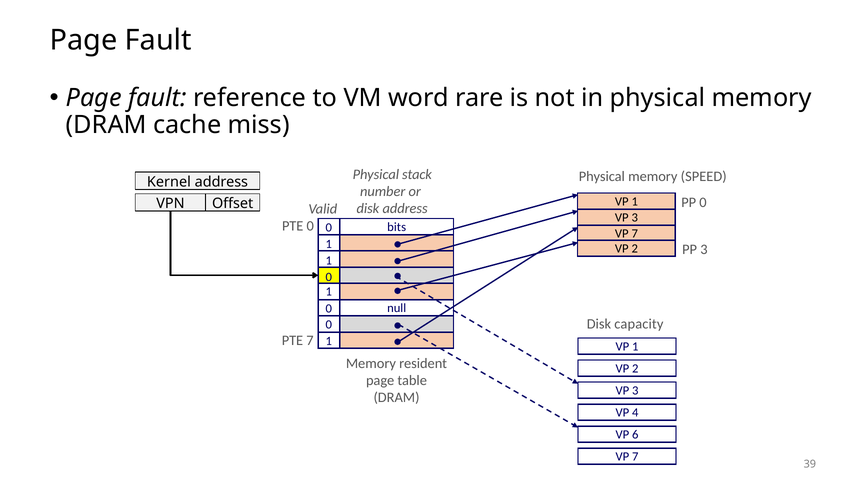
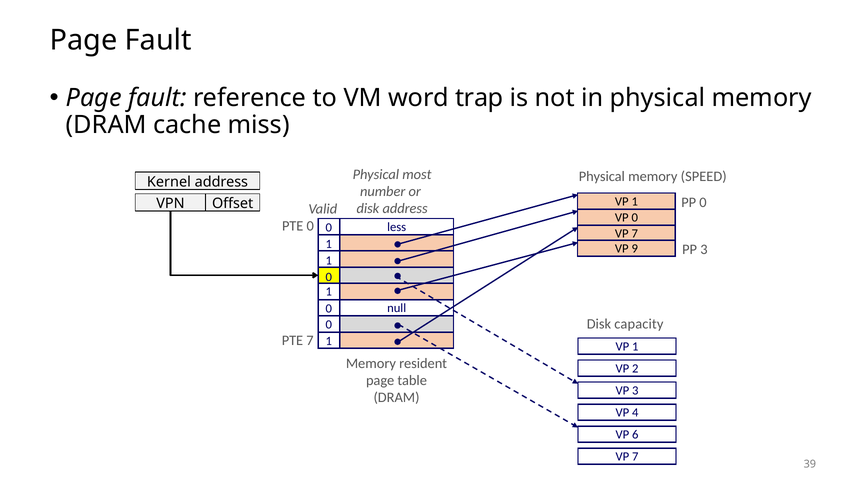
rare: rare -> trap (479, 98)
stack: stack -> most (417, 175)
3: 3 -> 0 (635, 218)
bits: bits -> less (397, 227)
2: 2 -> 9 (635, 249)
